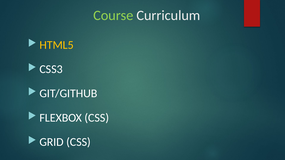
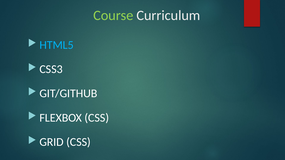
HTML5 colour: yellow -> light blue (57, 45)
